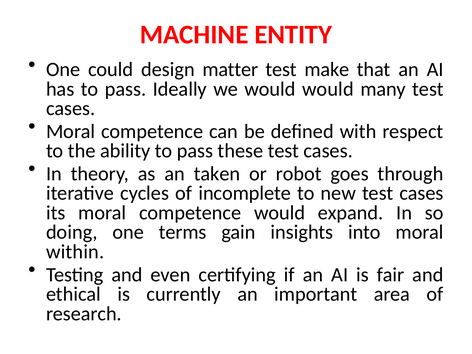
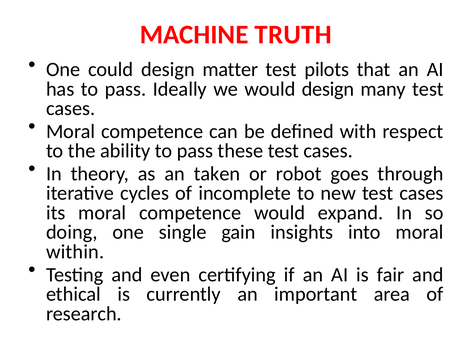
ENTITY: ENTITY -> TRUTH (293, 35)
make: make -> pilots (327, 69)
would would: would -> design (328, 89)
terms: terms -> single (183, 232)
